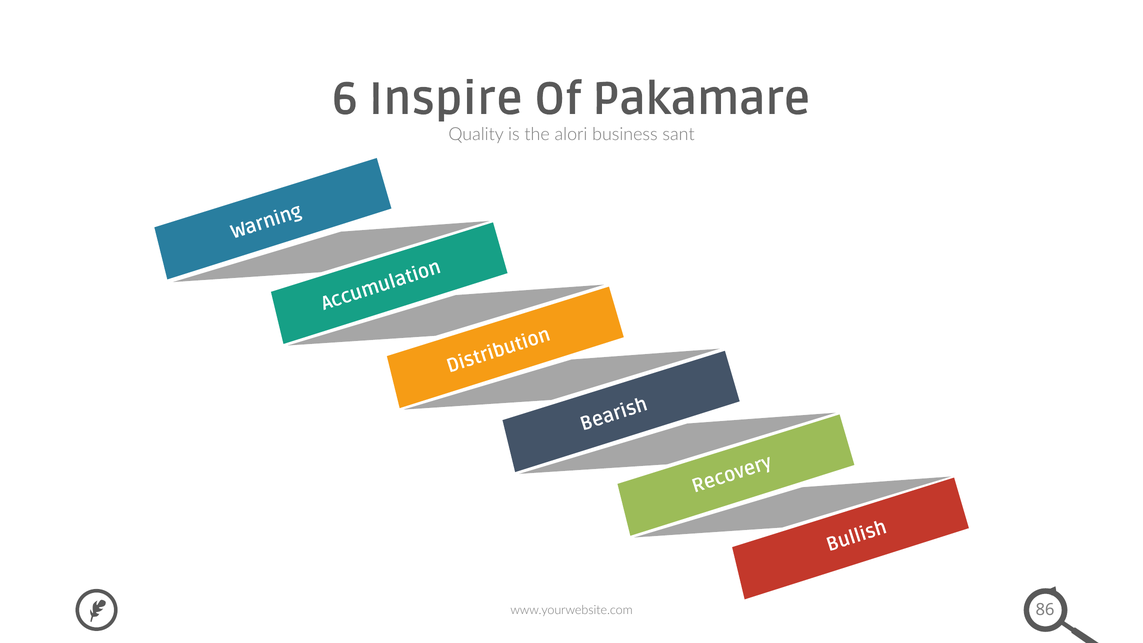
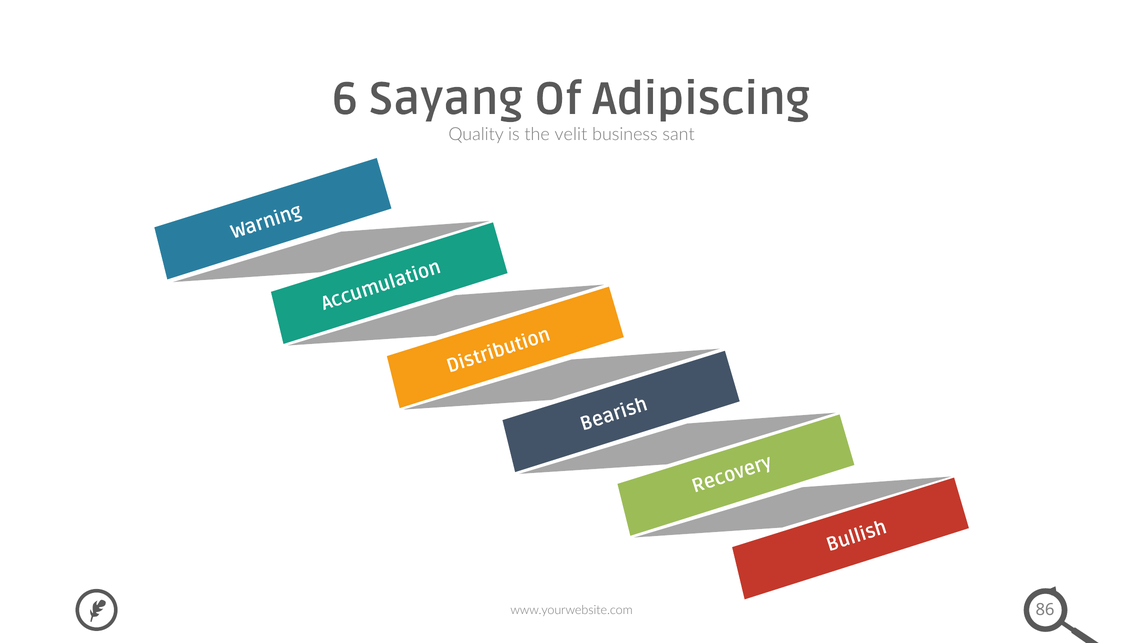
Inspire: Inspire -> Sayang (446, 99)
Pakamare: Pakamare -> Adipiscing (701, 99)
alori: alori -> velit (571, 135)
